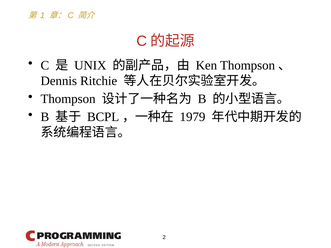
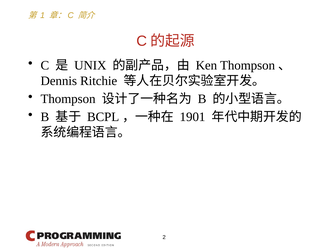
1979: 1979 -> 1901 (193, 117)
